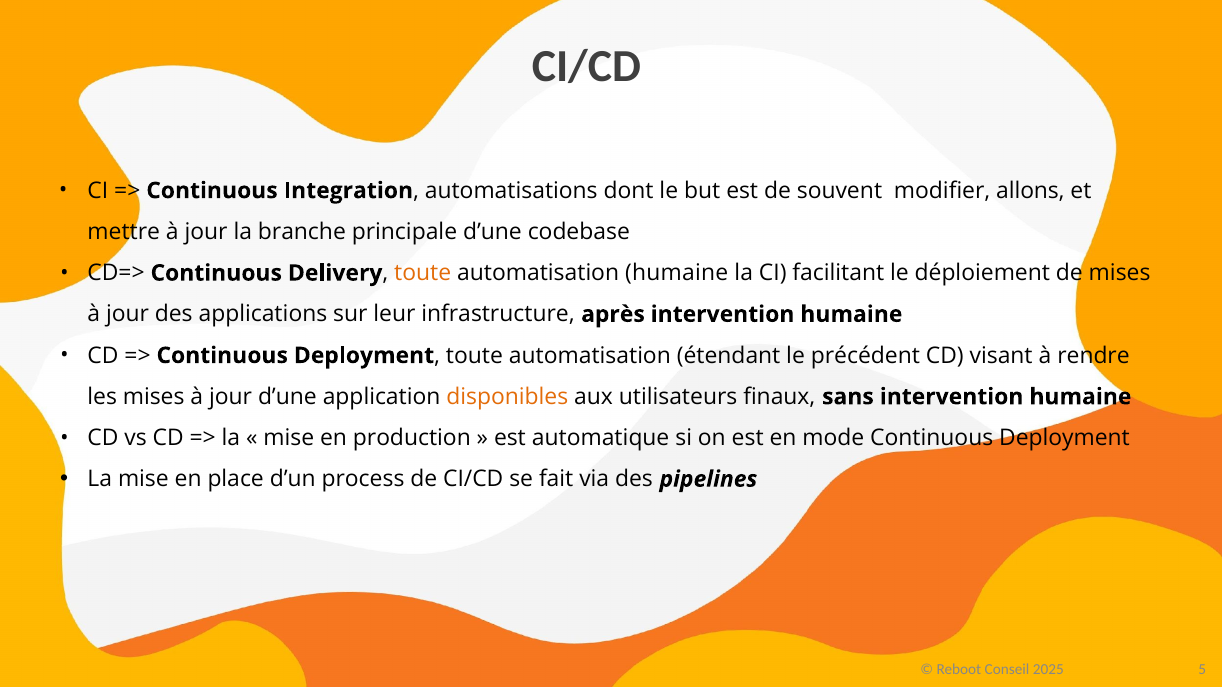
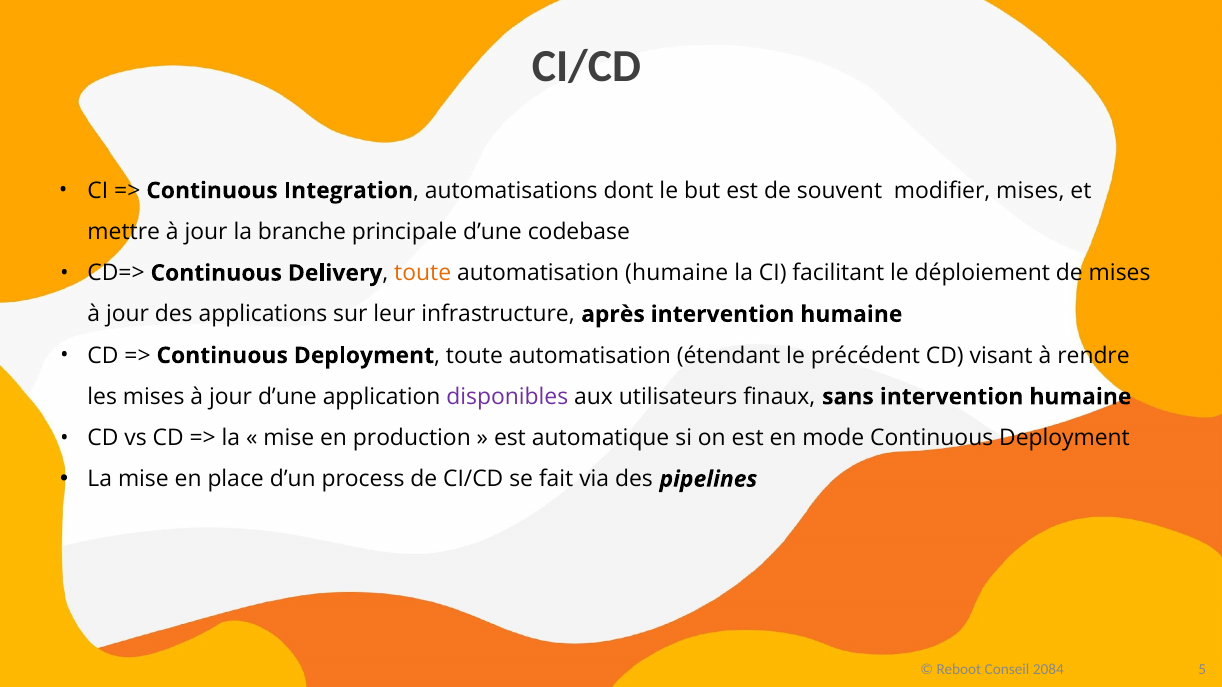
modifier allons: allons -> mises (1030, 191)
disponibles colour: orange -> purple (507, 397)
2025: 2025 -> 2084 (1048, 670)
